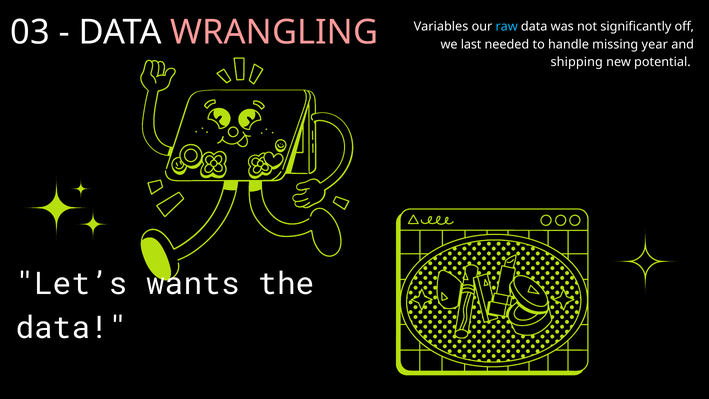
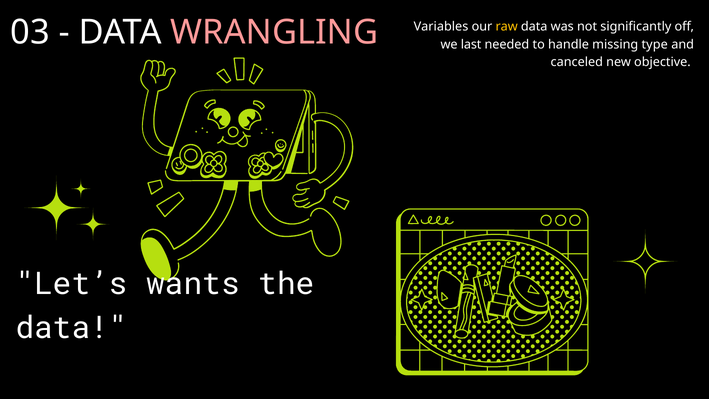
raw colour: light blue -> yellow (507, 27)
year: year -> type (655, 44)
shipping: shipping -> canceled (577, 62)
potential: potential -> objective (662, 62)
